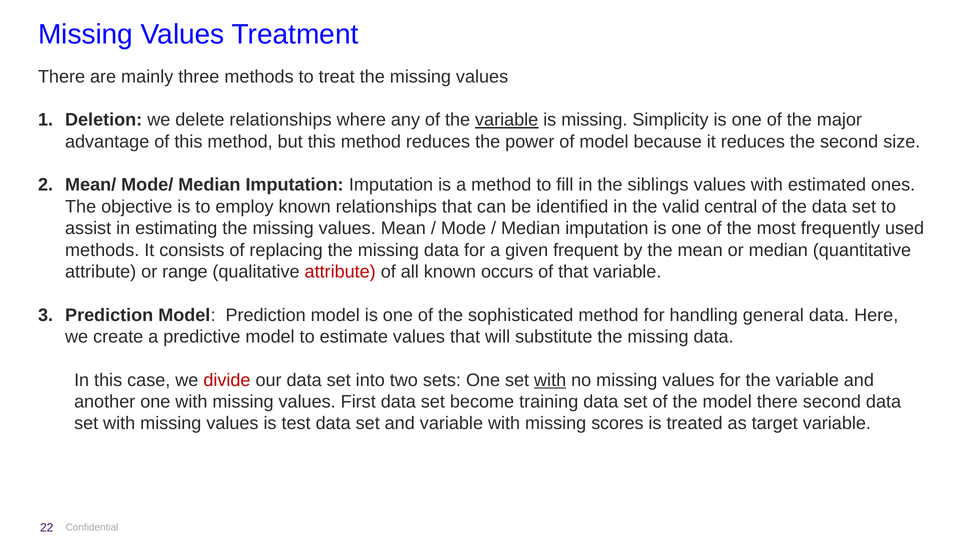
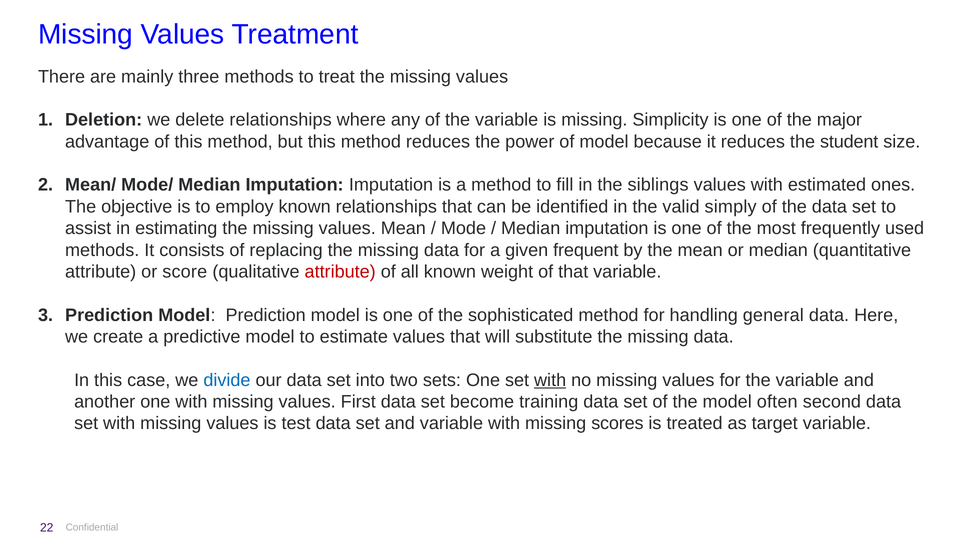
variable underline: present -> none (507, 120)
the second: second -> student (849, 142)
central: central -> simply (731, 207)
range: range -> score (185, 272)
occurs: occurs -> weight (507, 272)
divide colour: red -> blue (227, 380)
model there: there -> often (777, 402)
